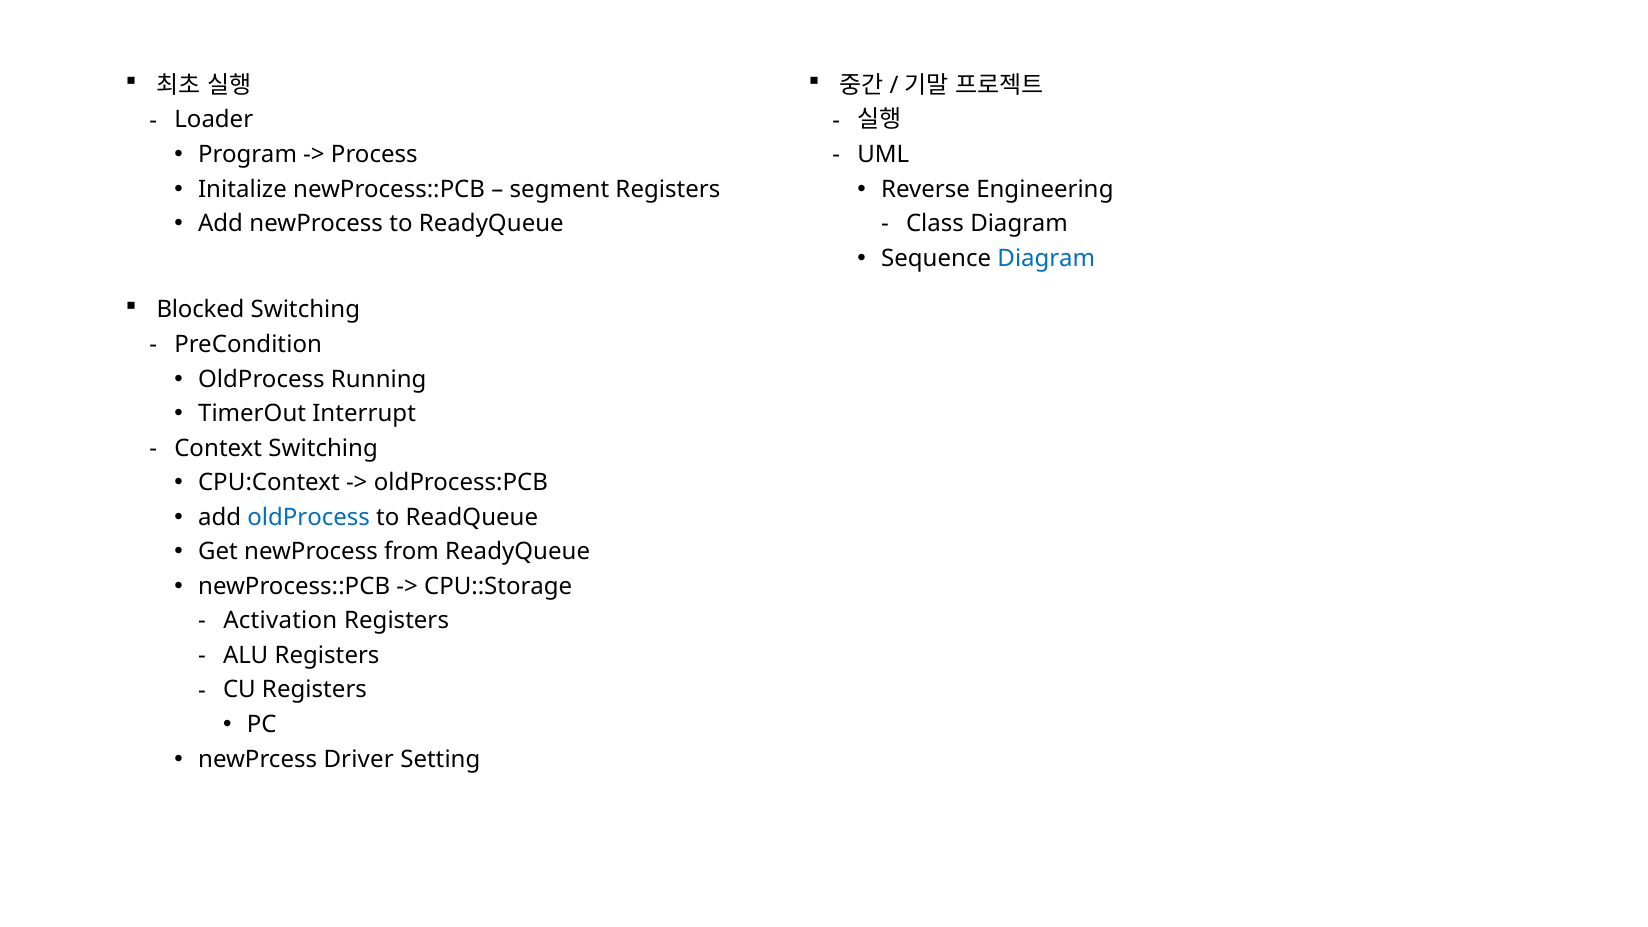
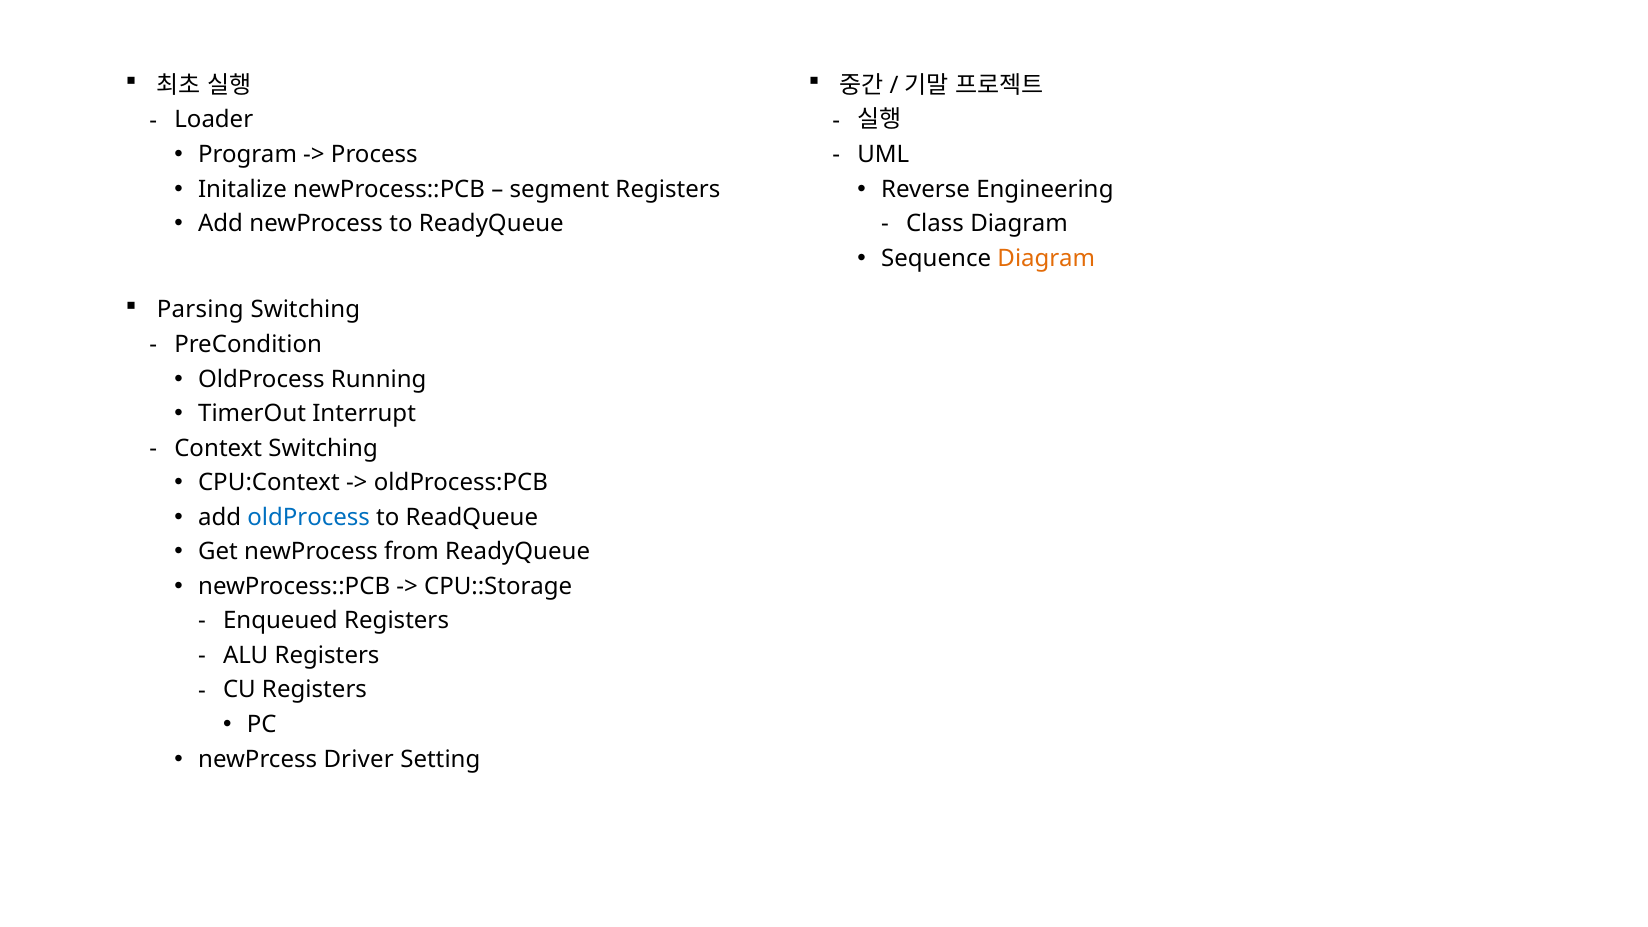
Diagram colour: blue -> orange (1046, 258)
Blocked: Blocked -> Parsing (200, 310)
Activation: Activation -> Enqueued (280, 621)
